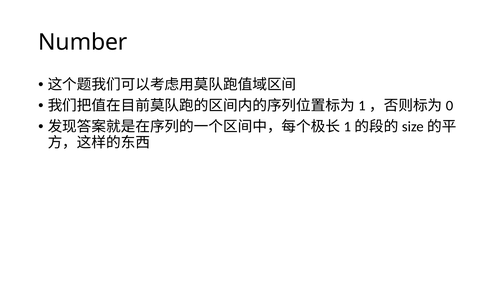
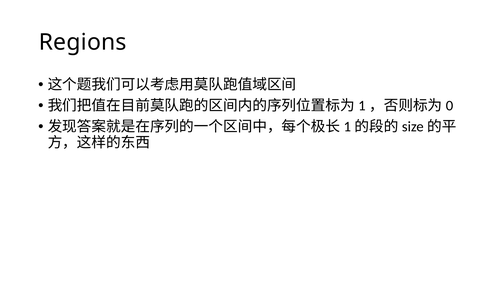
Number: Number -> Regions (83, 42)
